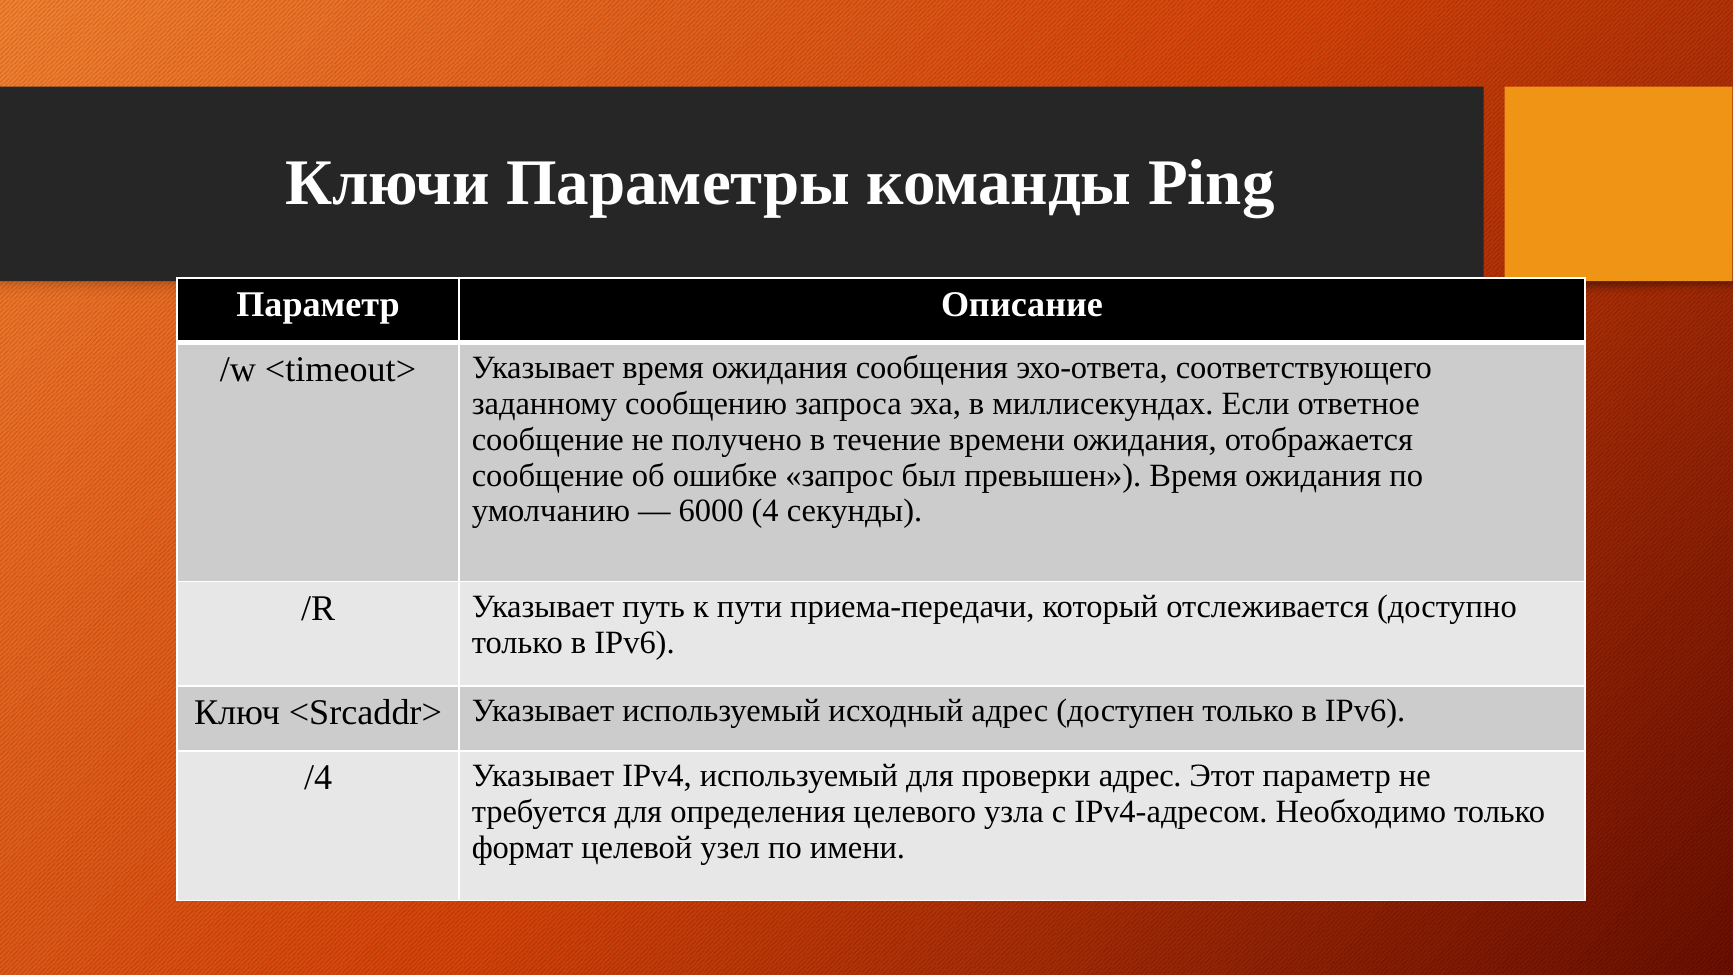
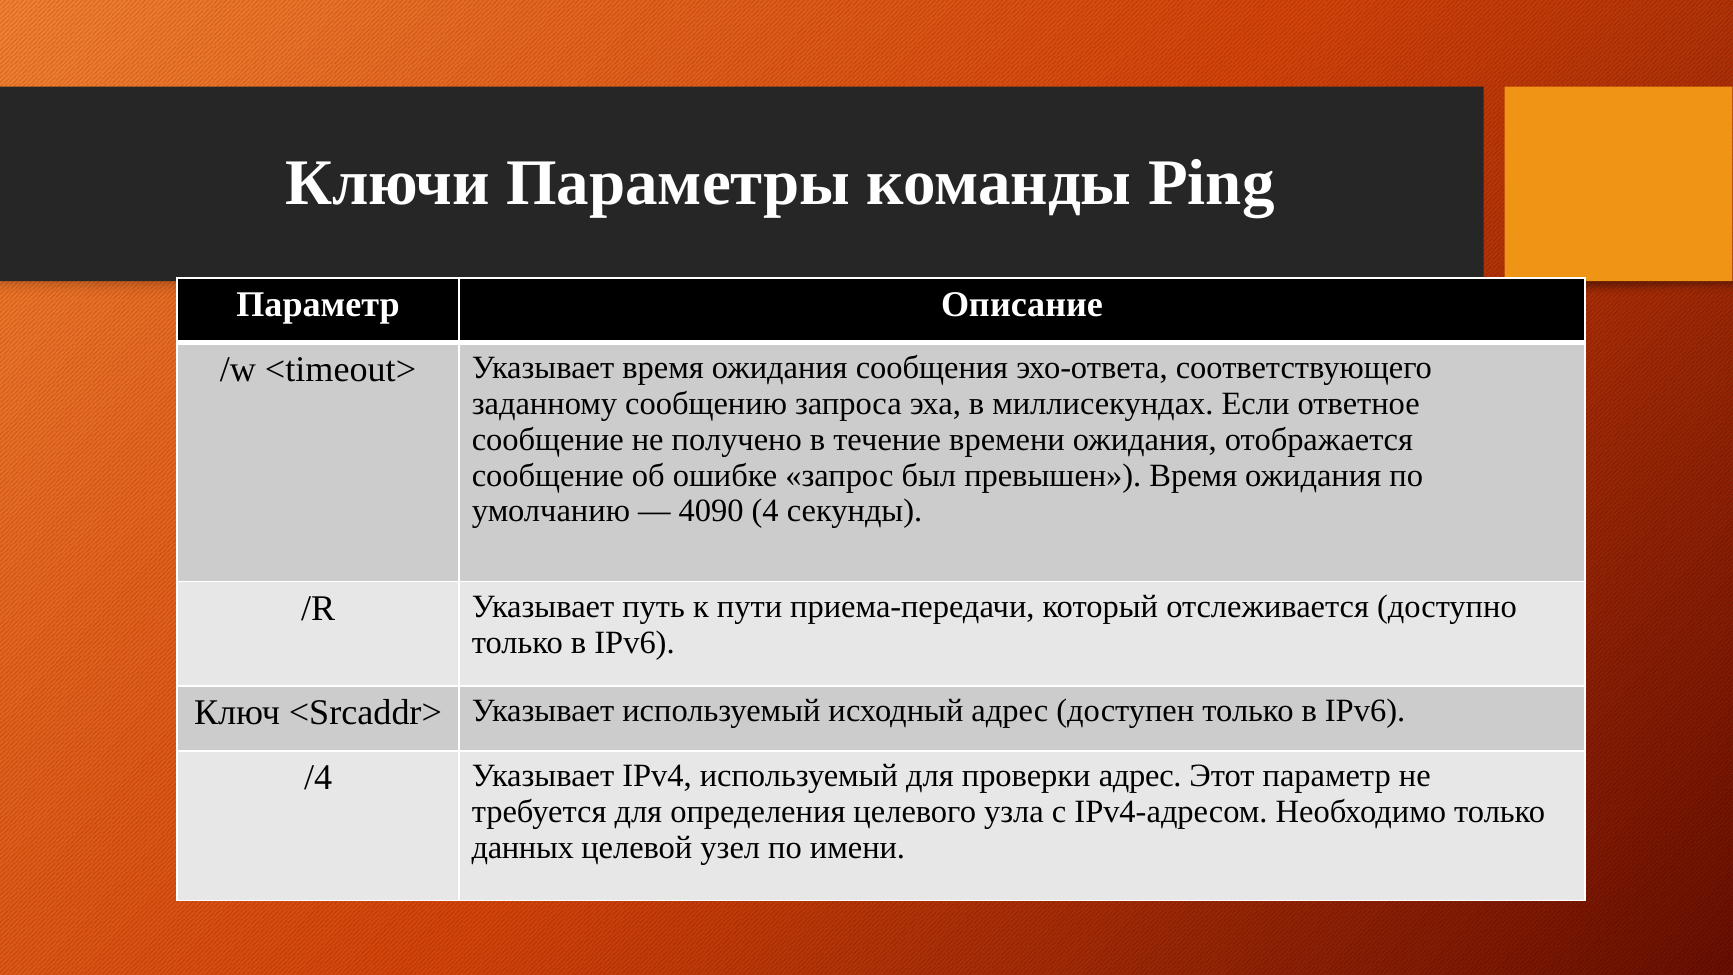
6000: 6000 -> 4090 (711, 511)
формат: формат -> данных (523, 848)
